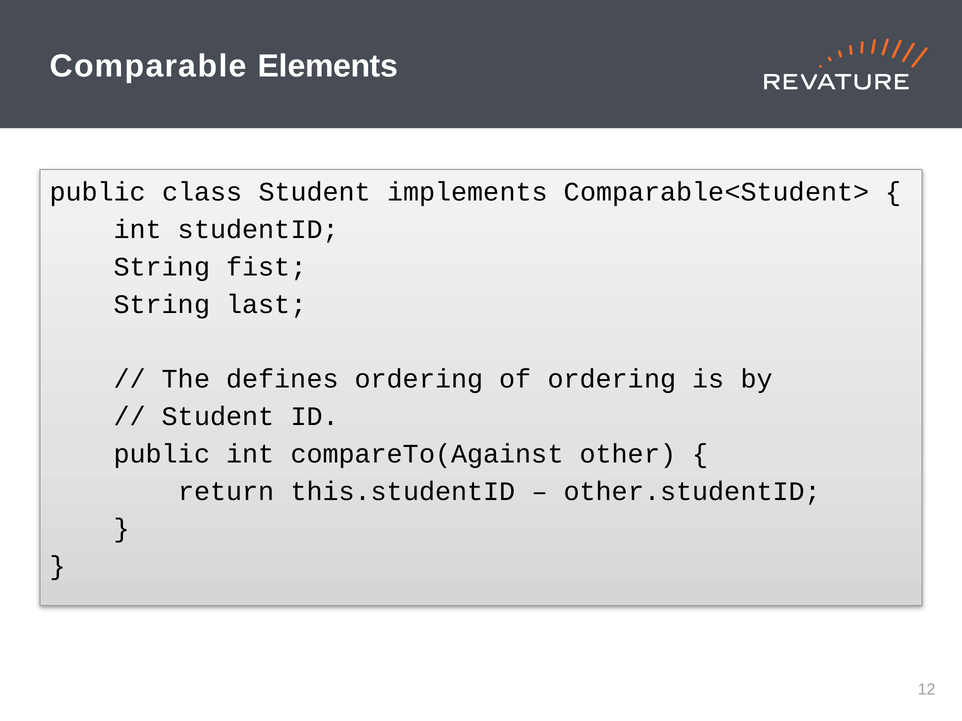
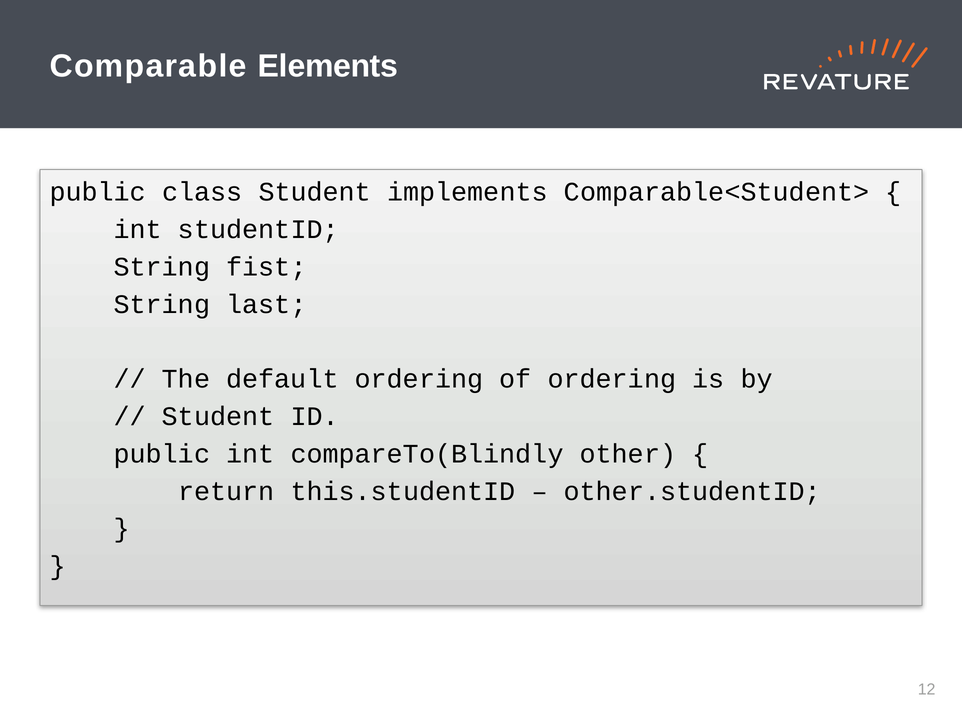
defines: defines -> default (282, 379)
compareTo(Against: compareTo(Against -> compareTo(Blindly (427, 454)
